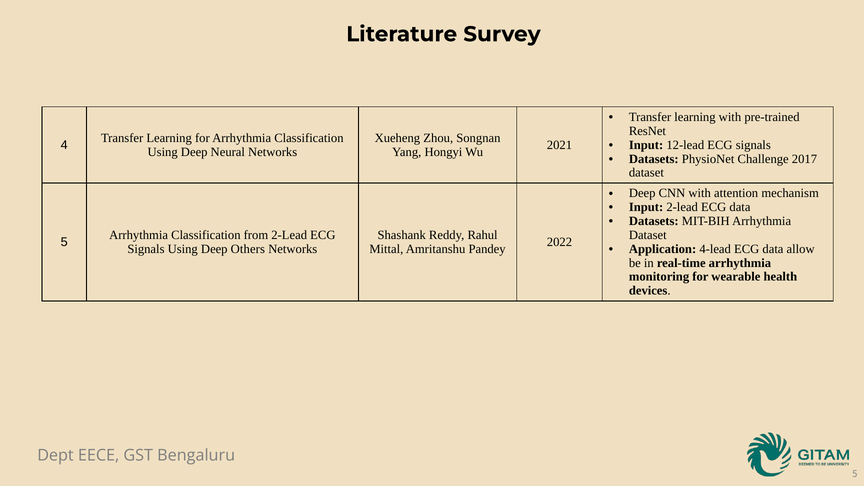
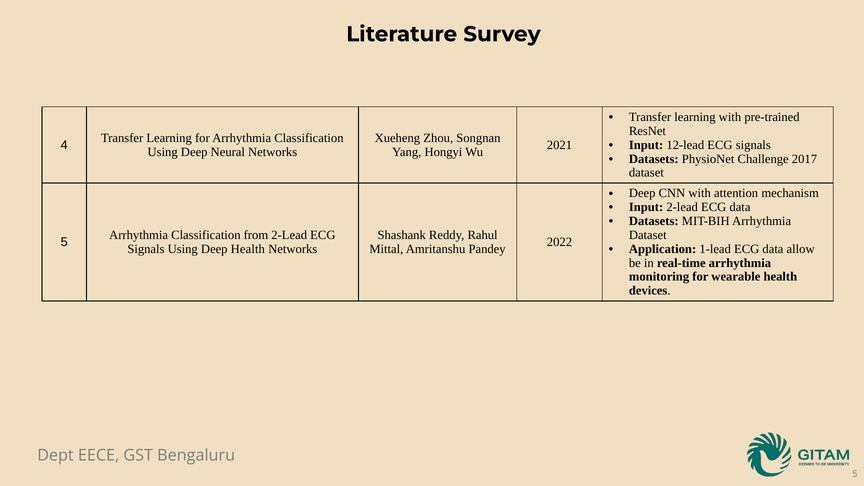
Deep Others: Others -> Health (248, 249)
4-lead: 4-lead -> 1-lead (715, 249)
